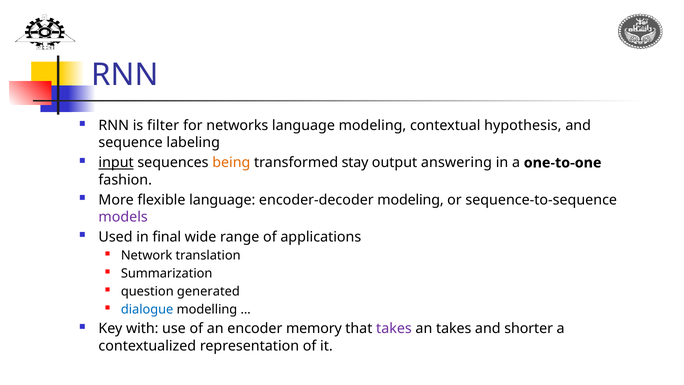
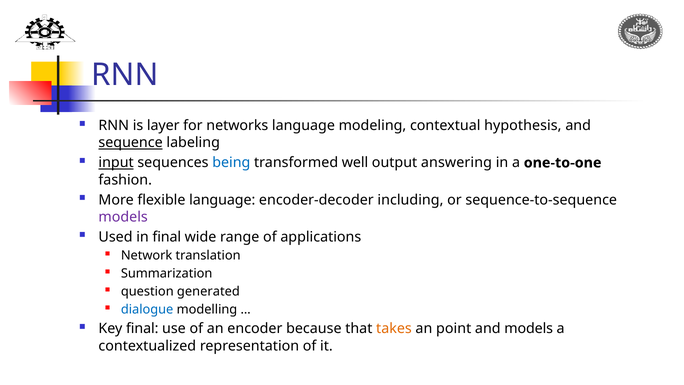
filter: filter -> layer (163, 126)
sequence underline: none -> present (131, 143)
being colour: orange -> blue (231, 163)
stay: stay -> well (355, 163)
encoder-decoder modeling: modeling -> including (410, 200)
Key with: with -> final (142, 329)
memory: memory -> because (314, 329)
takes colour: purple -> orange (394, 329)
an takes: takes -> point (454, 329)
and shorter: shorter -> models (529, 329)
